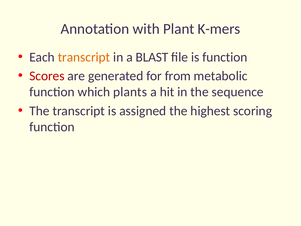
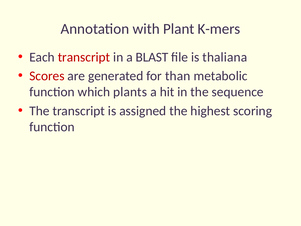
transcript colour: orange -> red (84, 57)
is function: function -> thaliana (225, 57)
from: from -> than (178, 76)
